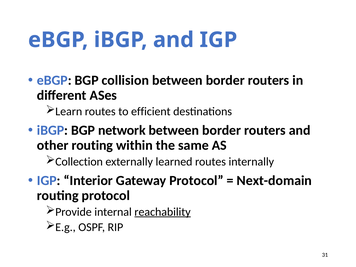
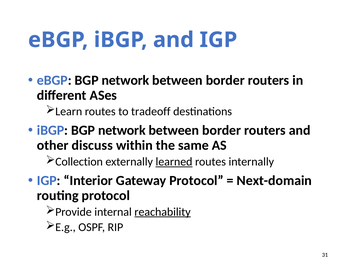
eBGP BGP collision: collision -> network (125, 80)
efficient: efficient -> tradeoff (151, 112)
other routing: routing -> discuss (92, 145)
learned underline: none -> present (174, 162)
